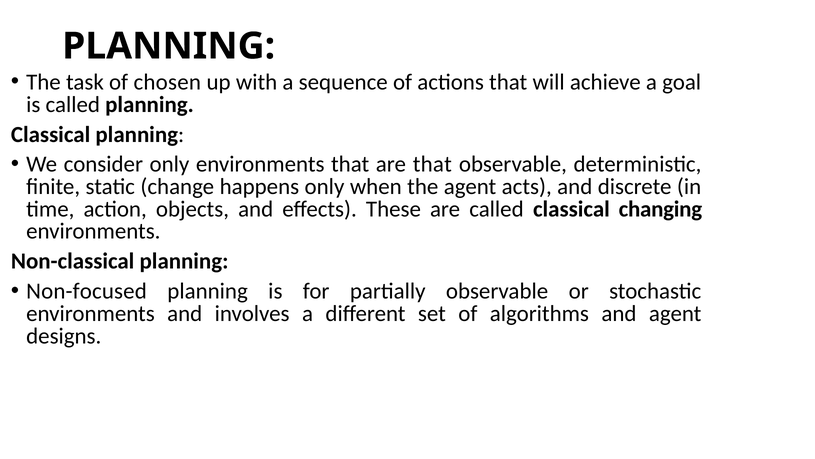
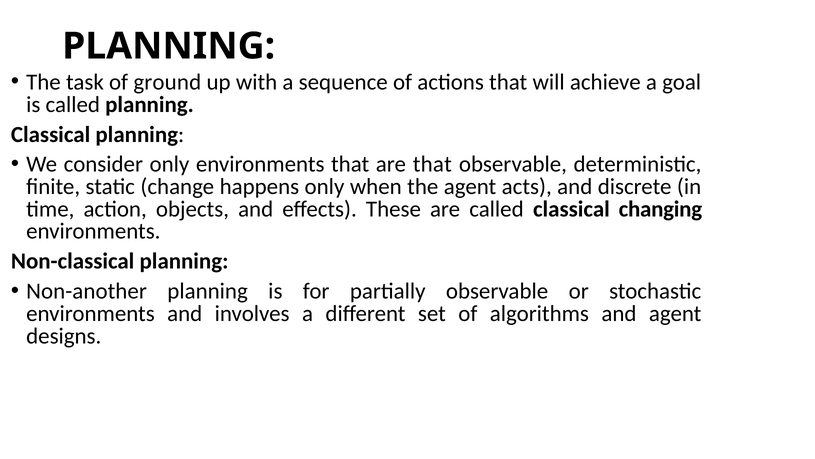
chosen: chosen -> ground (167, 82)
Non-focused: Non-focused -> Non-another (87, 291)
